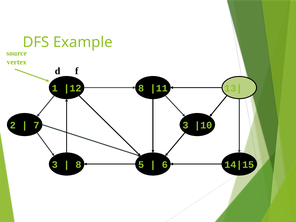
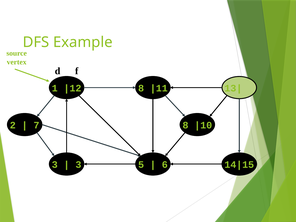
7 3: 3 -> 8 (185, 125)
8: 8 -> 3 (78, 165)
